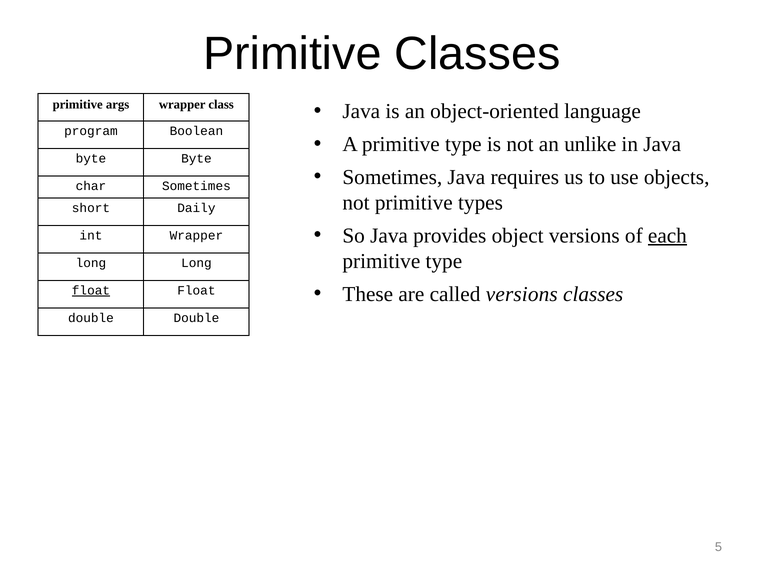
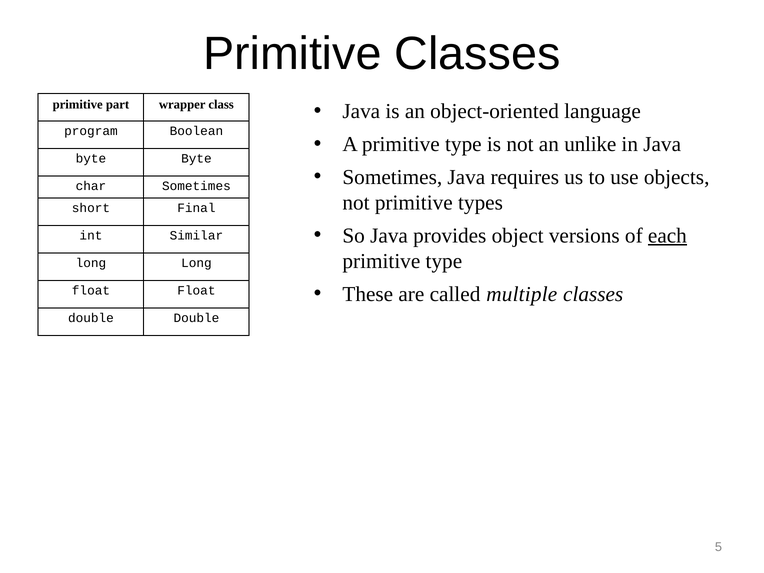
args: args -> part (118, 105)
Daily: Daily -> Final (196, 208)
int Wrapper: Wrapper -> Similar (196, 236)
called versions: versions -> multiple (522, 294)
float underline: present -> none (91, 291)
